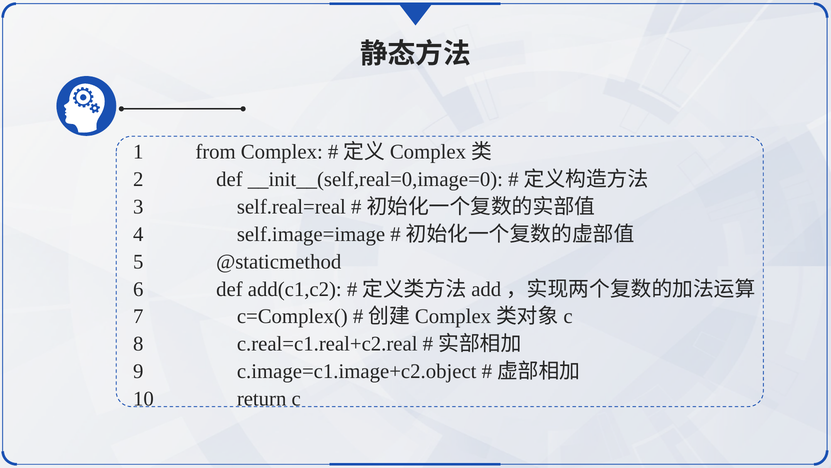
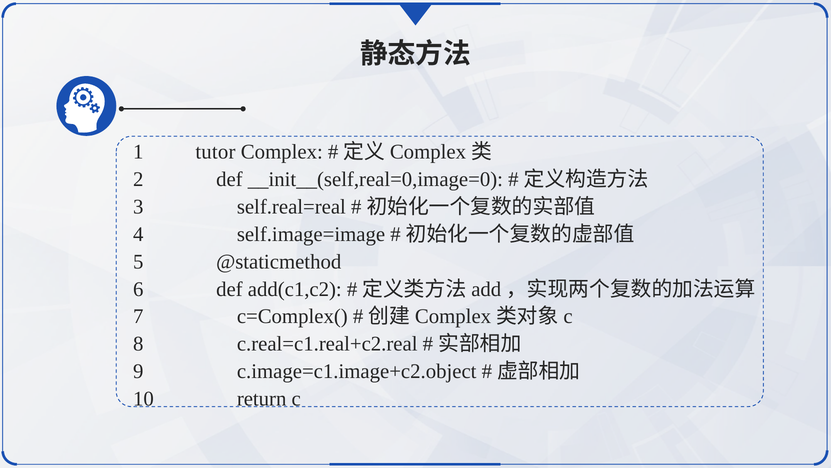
from: from -> tutor (215, 152)
